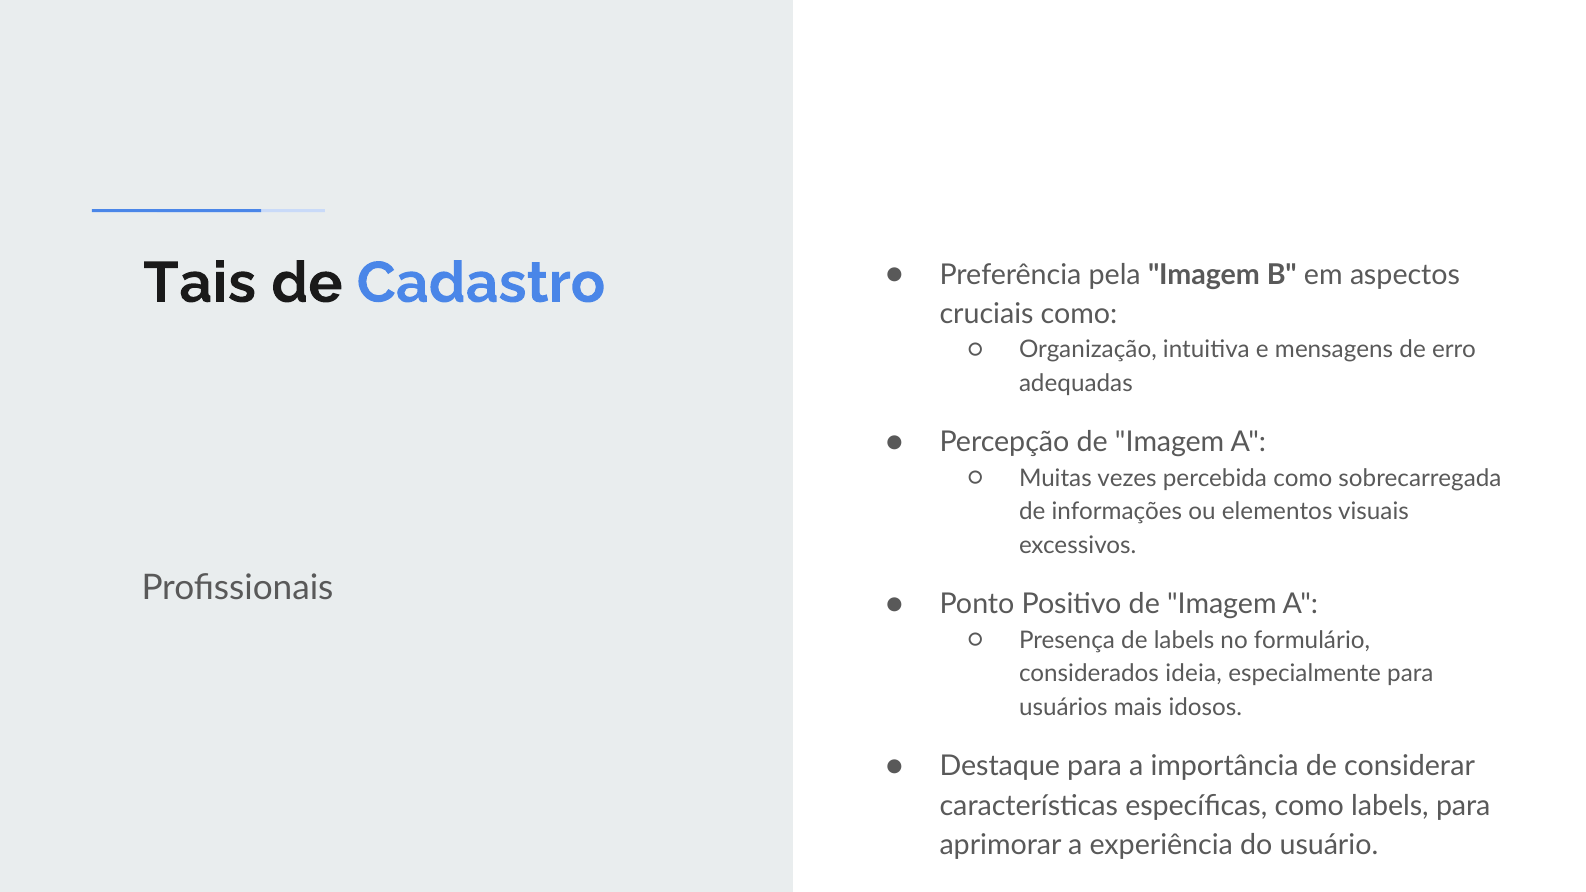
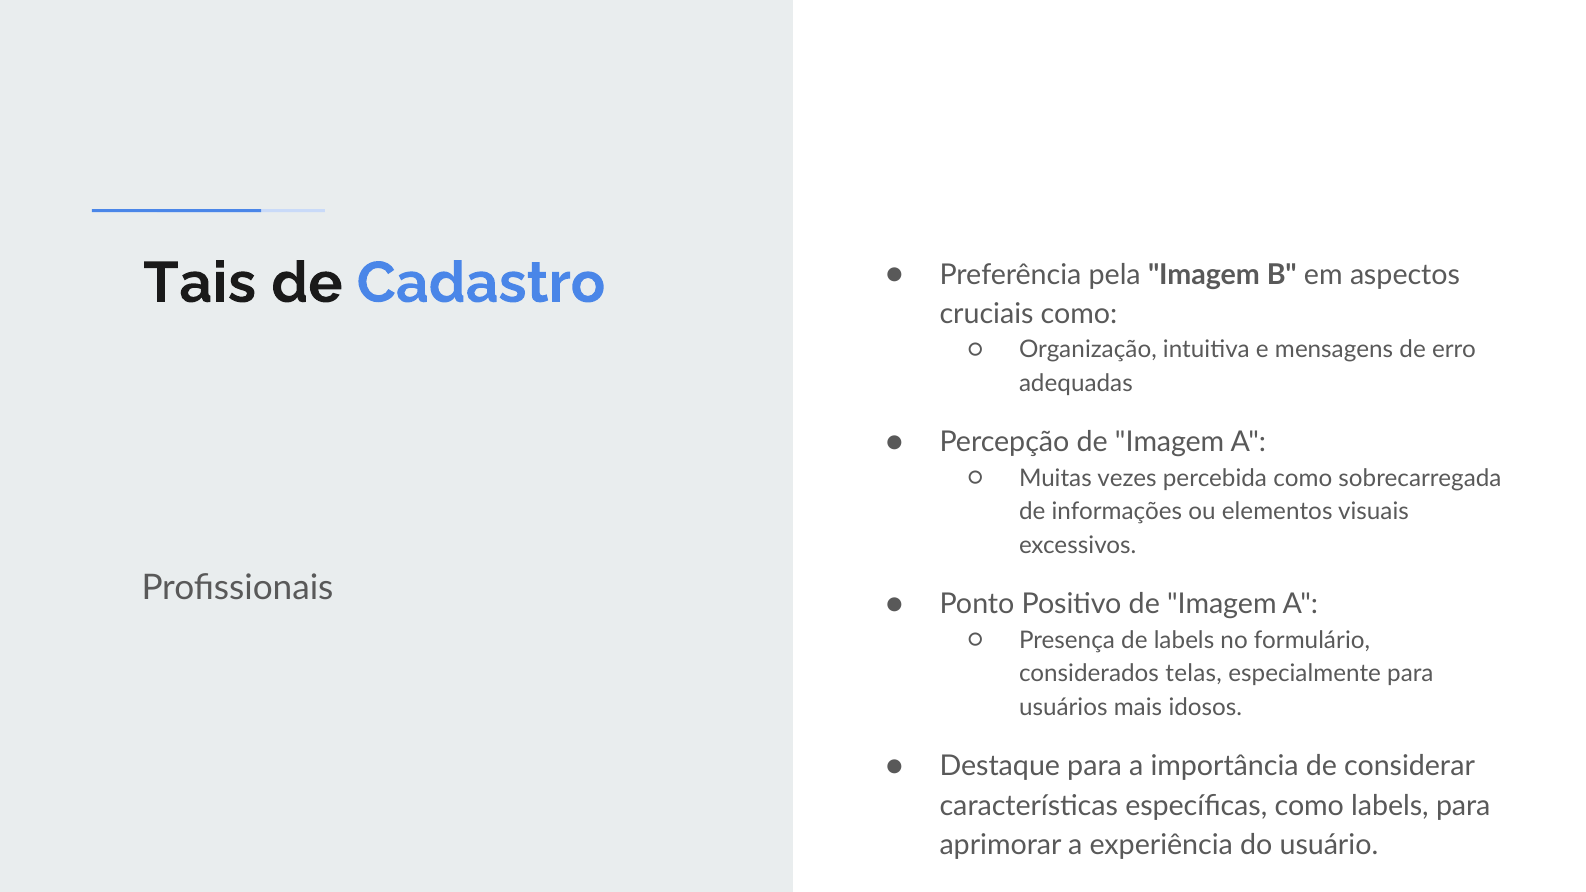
ideia: ideia -> telas (1194, 674)
